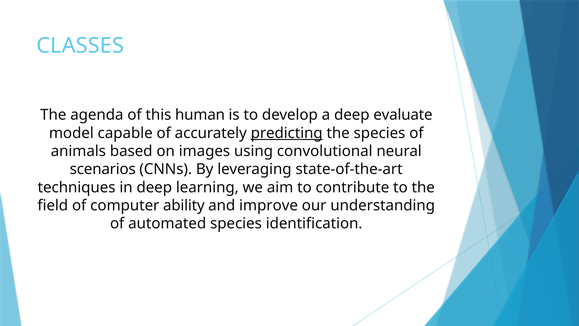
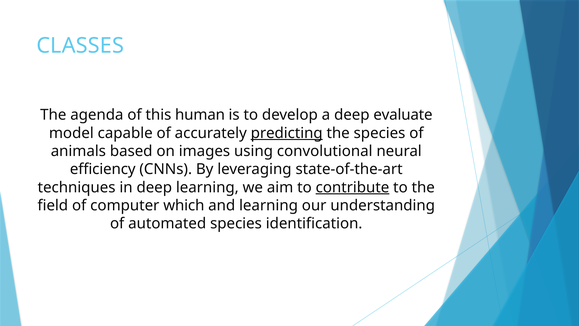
scenarios: scenarios -> efficiency (103, 169)
contribute underline: none -> present (352, 187)
ability: ability -> which (184, 205)
and improve: improve -> learning (269, 205)
